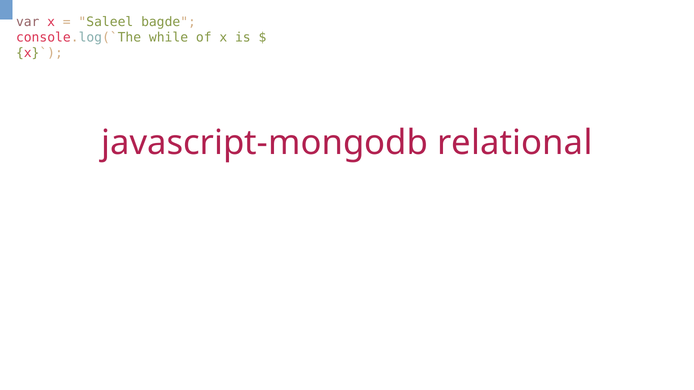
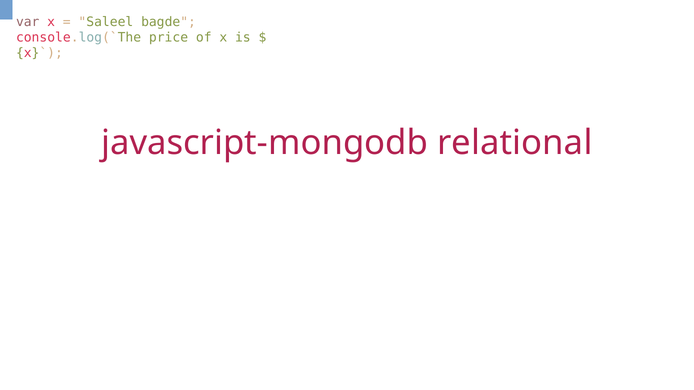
while: while -> price (169, 38)
